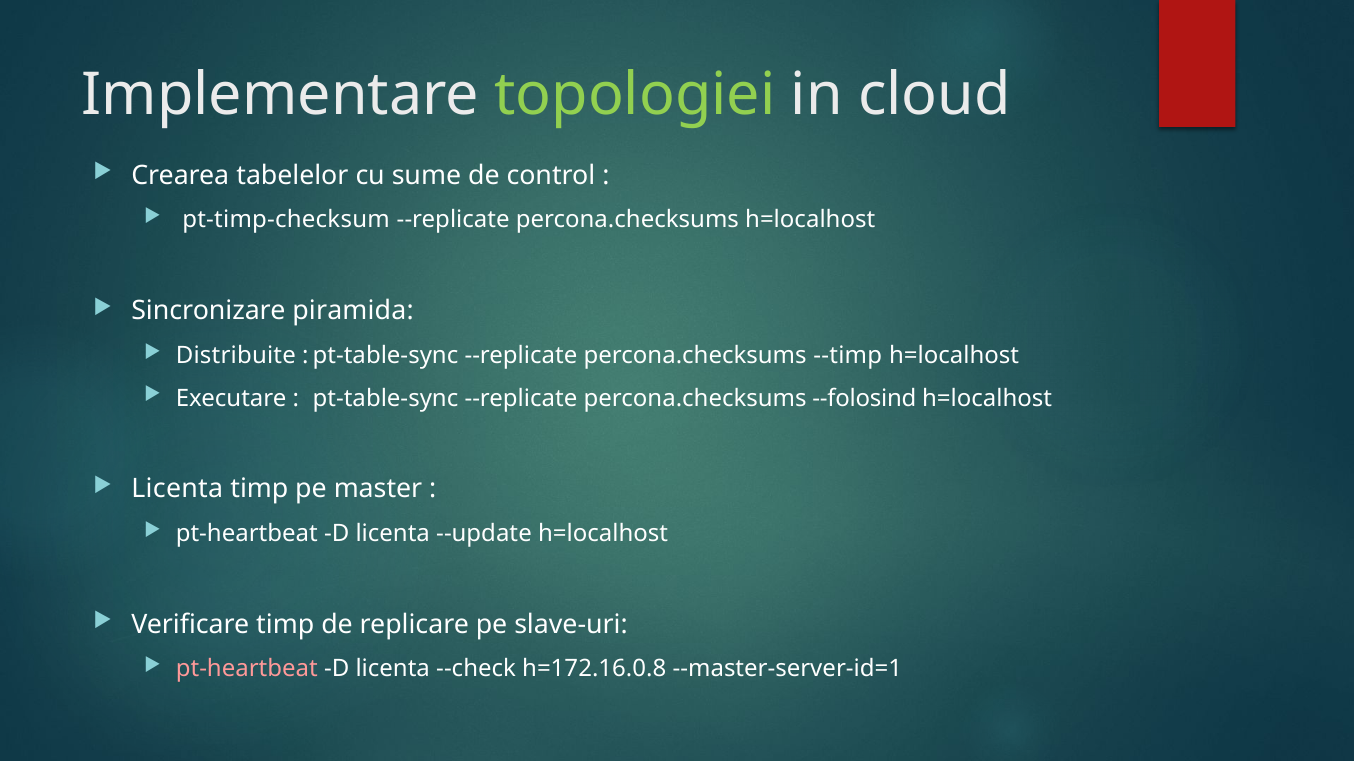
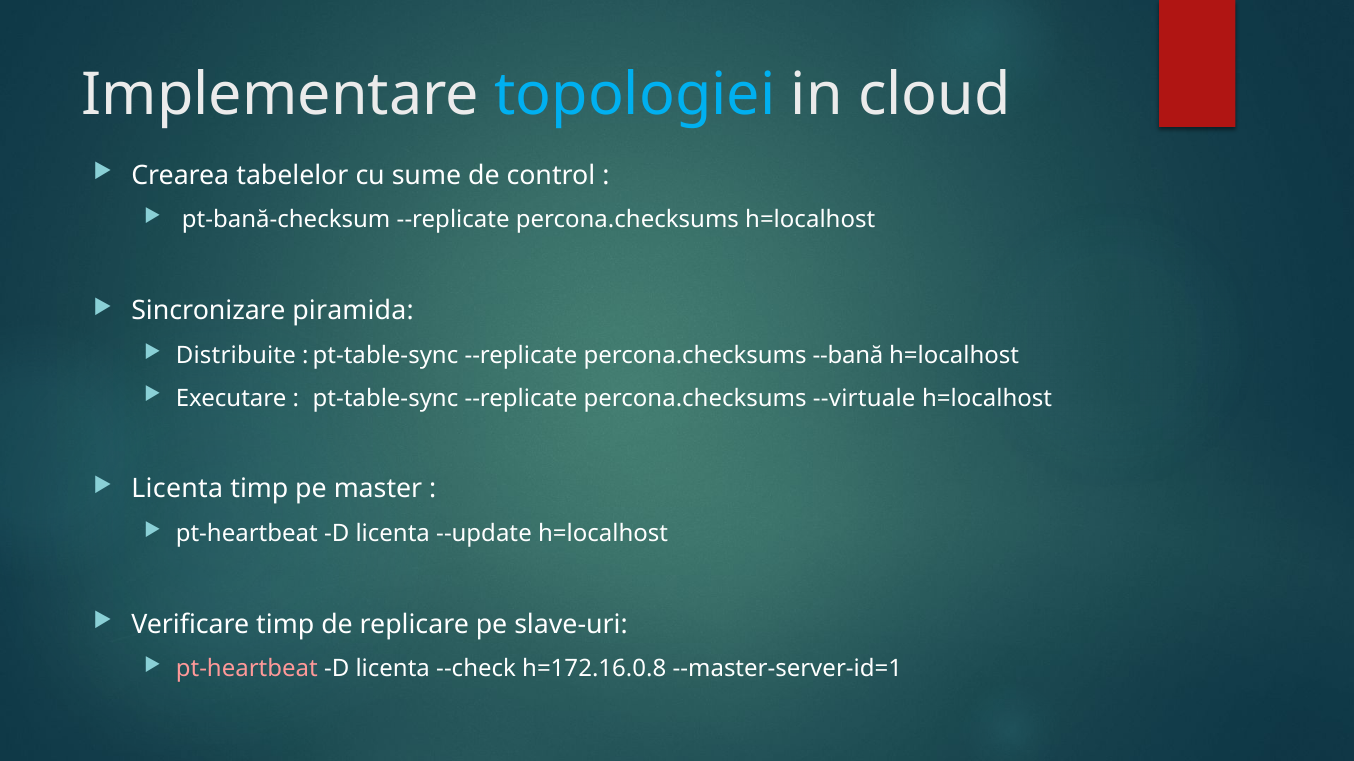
topologiei colour: light green -> light blue (635, 95)
pt-timp-checksum: pt-timp-checksum -> pt-bană-checksum (286, 220)
--timp: --timp -> --bană (848, 356)
--folosind: --folosind -> --virtuale (864, 399)
